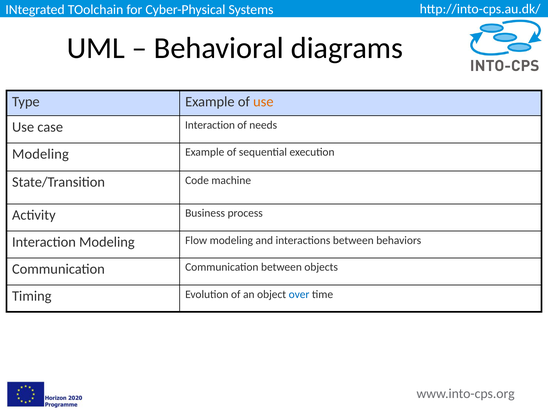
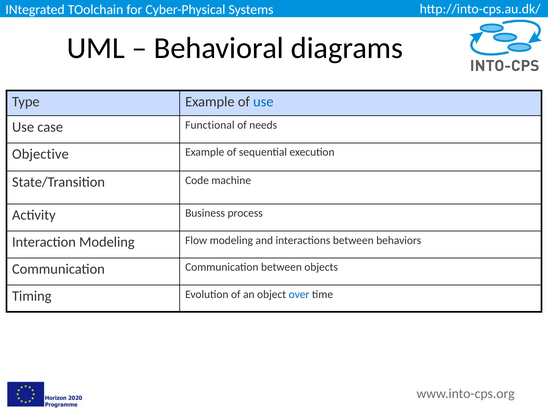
use colour: orange -> blue (263, 102)
case Interaction: Interaction -> Functional (210, 125)
Modeling: Modeling -> Objective (40, 154)
